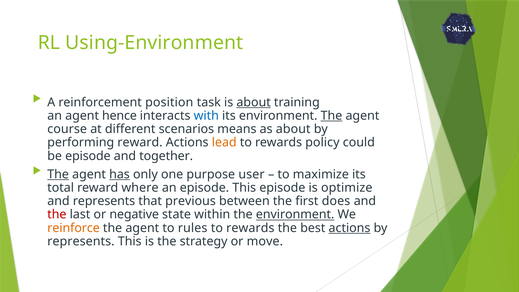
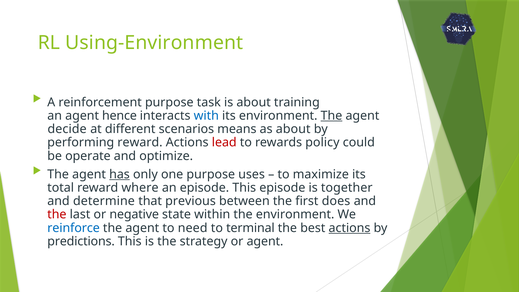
reinforcement position: position -> purpose (169, 102)
about underline: present -> none (254, 102)
course: course -> decide (67, 129)
lead colour: orange -> red (224, 143)
be episode: episode -> operate (88, 156)
together: together -> optimize (166, 156)
The underline: present -> none (58, 174)
user: user -> uses (252, 174)
optimize: optimize -> together (347, 188)
and represents: represents -> determine (104, 201)
environment underline: present -> none (295, 215)
reinforce colour: orange -> blue (74, 228)
rules: rules -> need (193, 228)
rewards: rewards -> terminal (250, 228)
represents: represents -> predictions (81, 241)
or move: move -> agent (265, 241)
